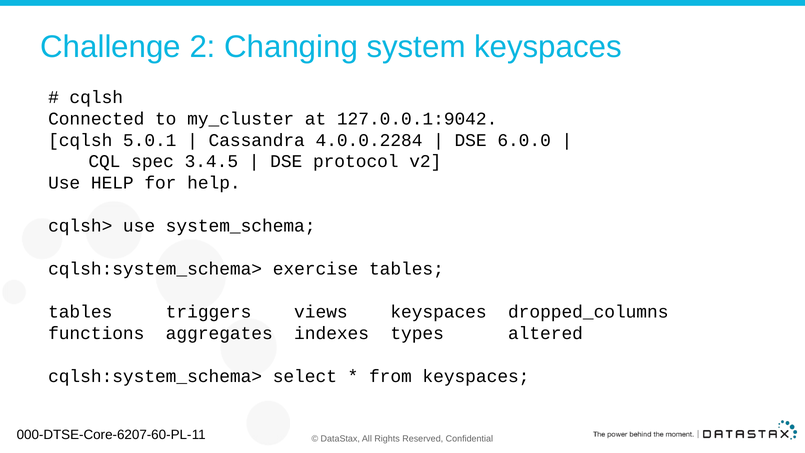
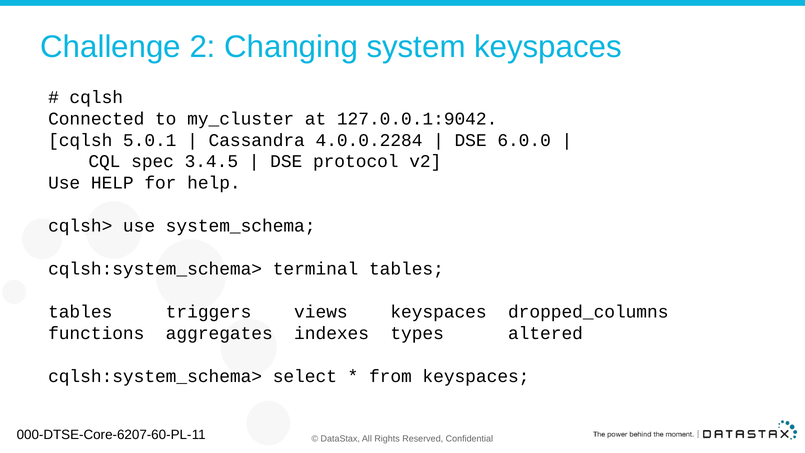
exercise: exercise -> terminal (316, 269)
